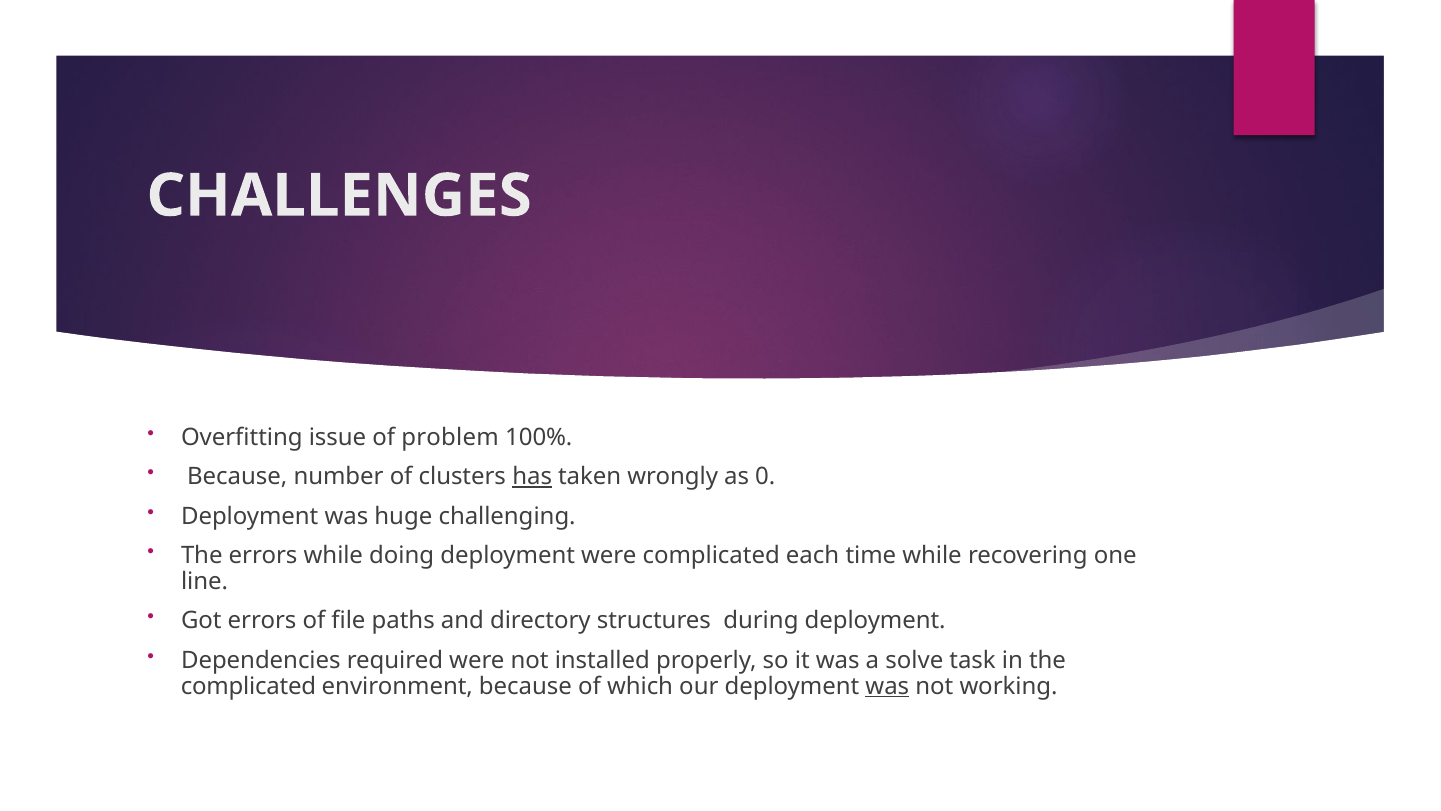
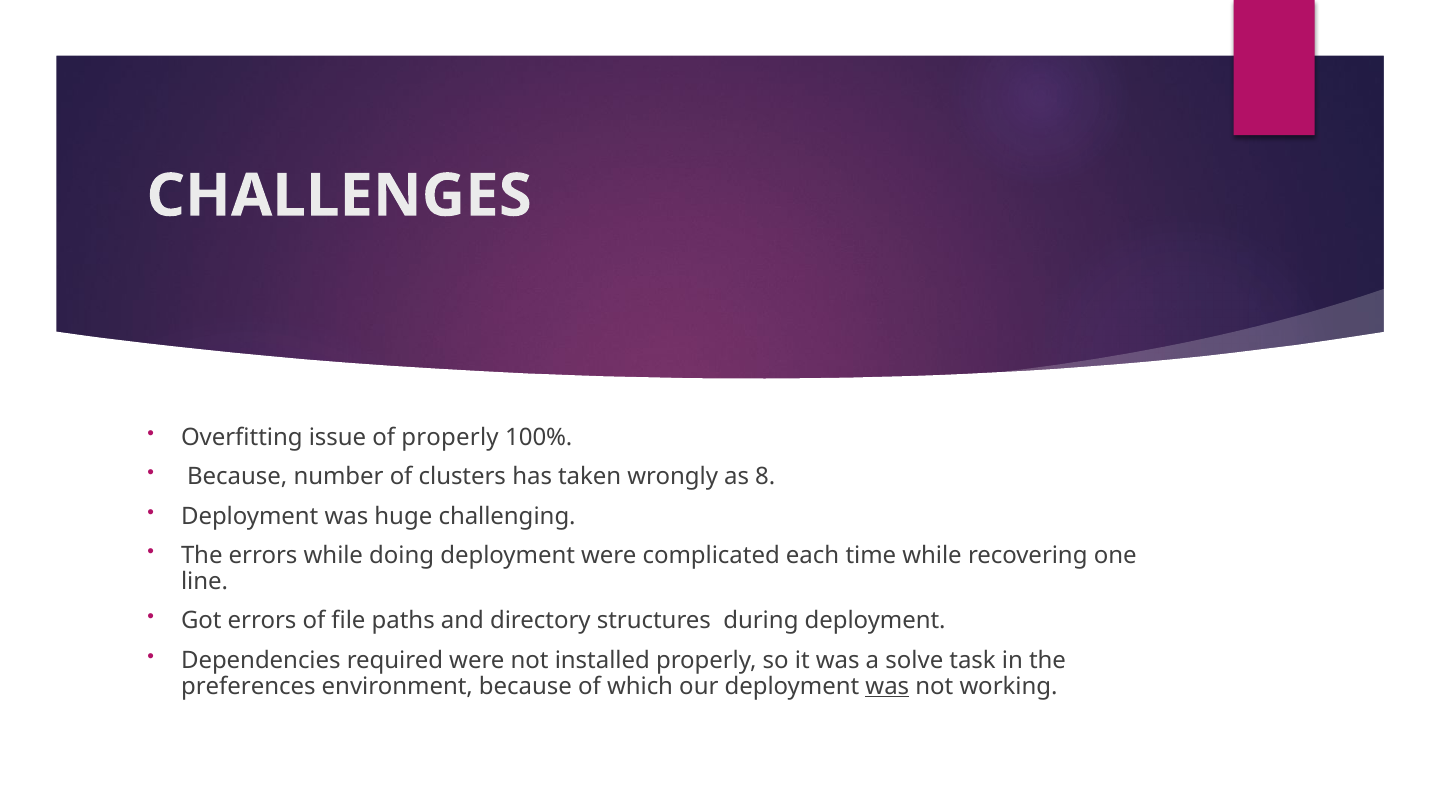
of problem: problem -> properly (450, 437)
has underline: present -> none (532, 476)
0: 0 -> 8 (765, 476)
complicated: complicated -> preferences (248, 686)
